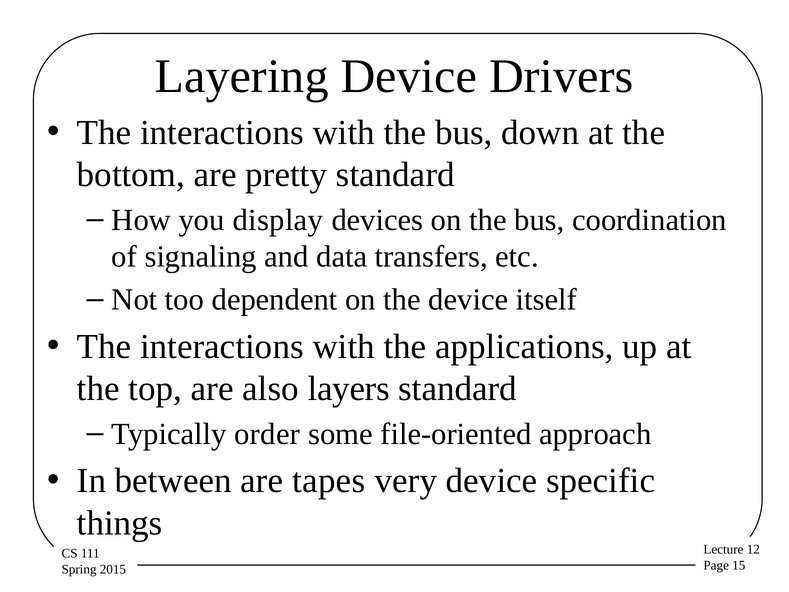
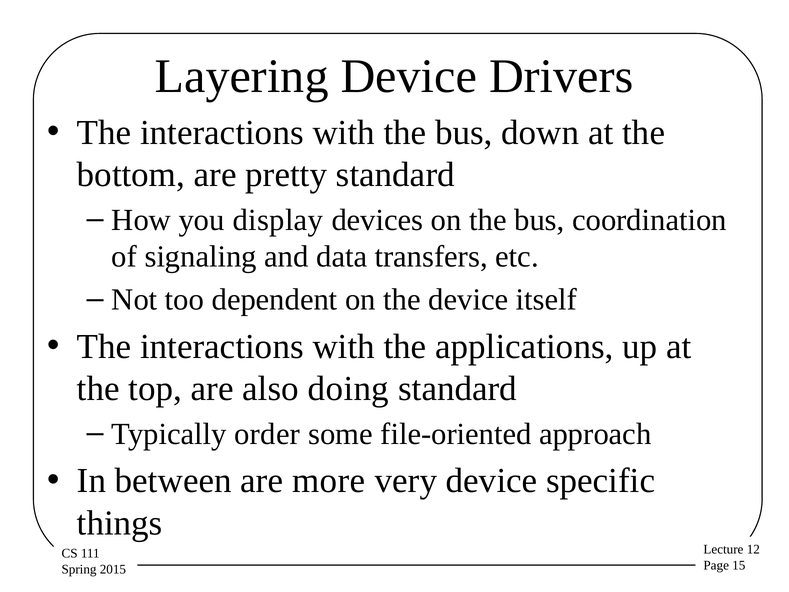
layers: layers -> doing (348, 389)
tapes: tapes -> more (329, 481)
